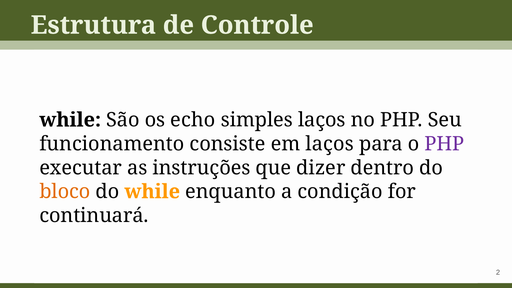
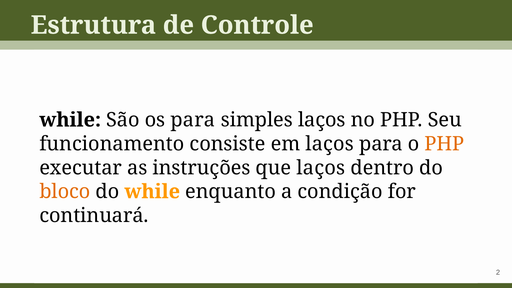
os echo: echo -> para (193, 120)
PHP colour: purple -> orange (444, 144)
que dizer: dizer -> laços (321, 168)
